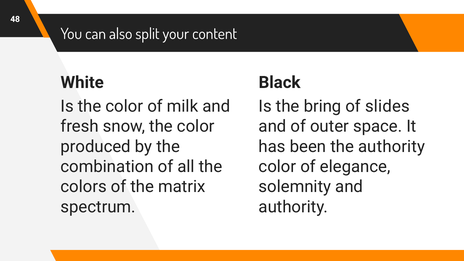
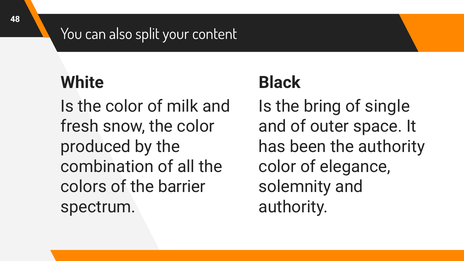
slides: slides -> single (387, 106)
matrix: matrix -> barrier (182, 187)
